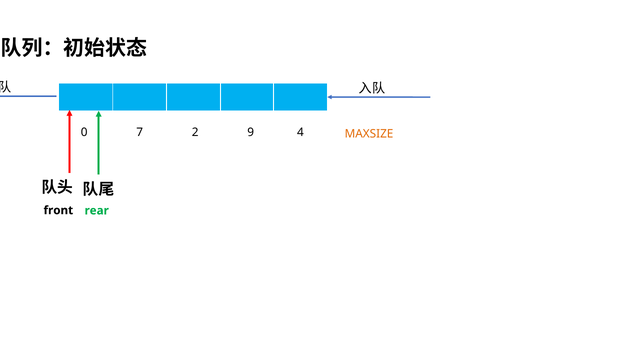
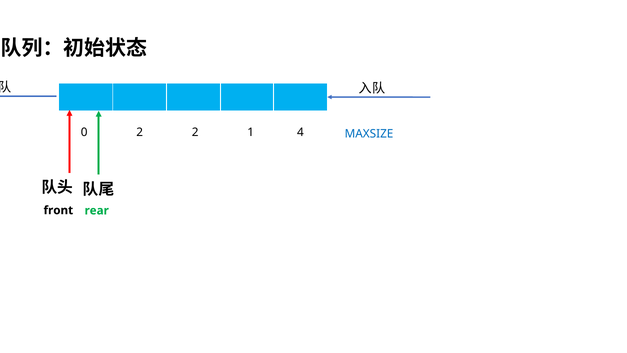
0 7: 7 -> 2 (140, 132)
9: 9 -> 1 (251, 132)
MAXSIZE colour: orange -> blue (369, 134)
